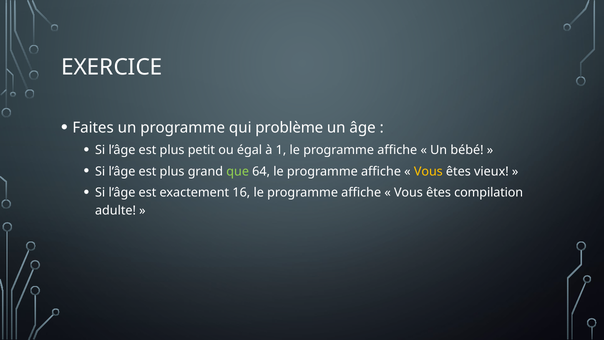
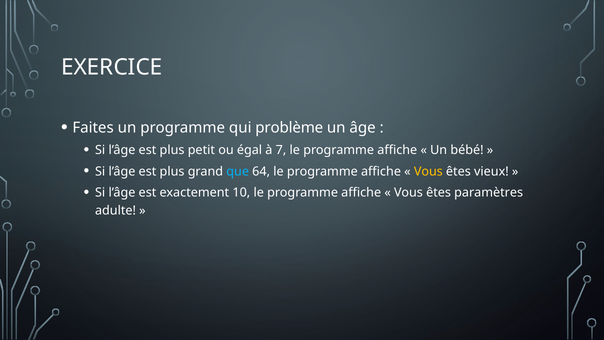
1: 1 -> 7 (281, 150)
que colour: light green -> light blue (238, 171)
16: 16 -> 10 (241, 193)
compilation: compilation -> paramètres (489, 193)
